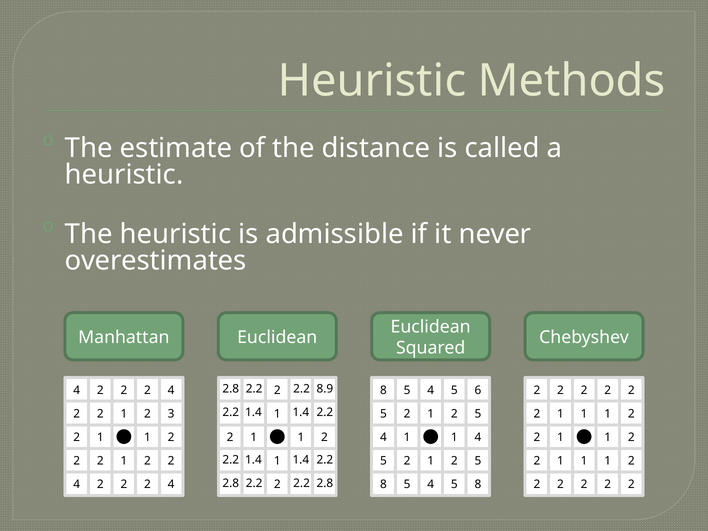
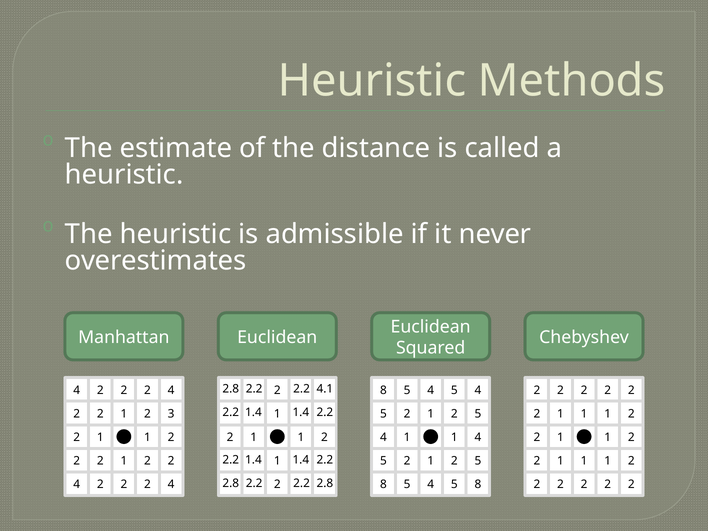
8.9: 8.9 -> 4.1 (325, 389)
4 5 6: 6 -> 4 (478, 390)
